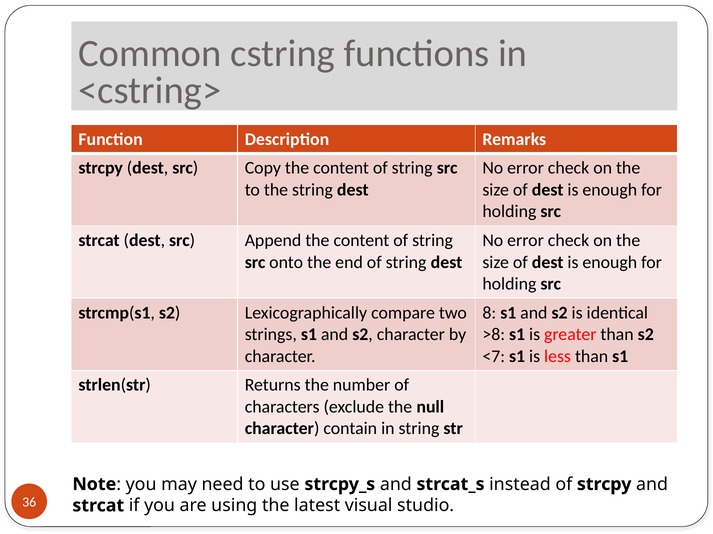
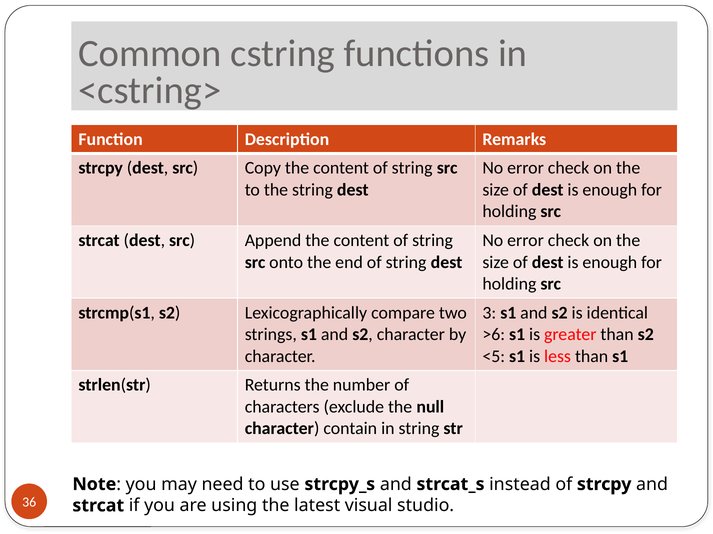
8: 8 -> 3 (489, 313)
>8: >8 -> >6 (494, 335)
<7: <7 -> <5 (494, 357)
